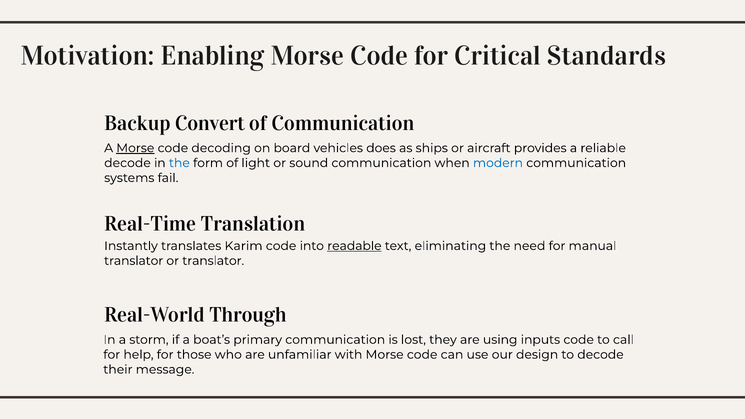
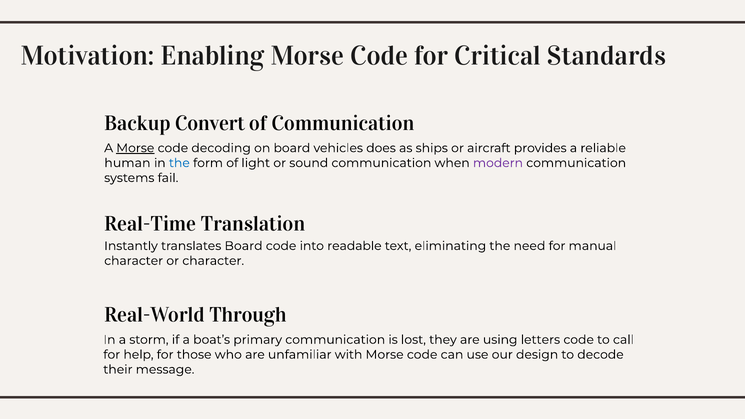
decode: decode -> human (127, 163)
modern colour: blue -> purple (498, 163)
translates Karim: Karim -> Board (244, 246)
readable underline: present -> none (354, 246)
translator: translator -> character (134, 261)
or translator: translator -> character (213, 261)
inputs: inputs -> letters (540, 340)
